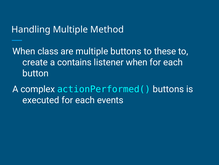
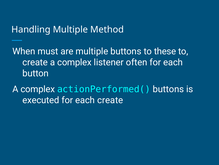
class: class -> must (48, 51)
create a contains: contains -> complex (74, 62)
listener when: when -> often (137, 62)
each events: events -> create (110, 100)
